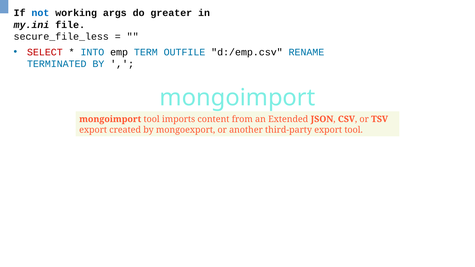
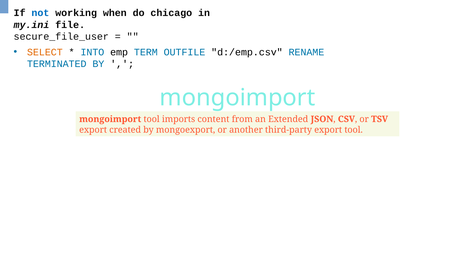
args: args -> when (115, 13)
greater: greater -> chicago (171, 13)
secure_file_less: secure_file_less -> secure_file_user (61, 37)
SELECT colour: red -> orange (45, 52)
